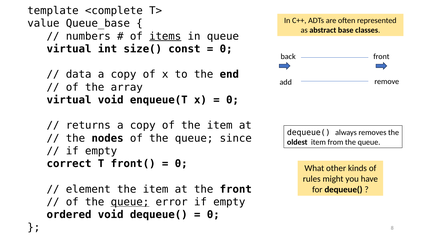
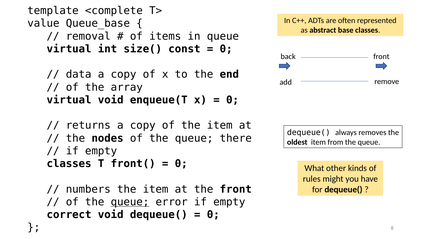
numbers: numbers -> removal (88, 36)
items underline: present -> none (165, 36)
since: since -> there (236, 139)
correct: correct -> classes (69, 164)
element: element -> numbers (88, 190)
ordered: ordered -> correct (69, 215)
